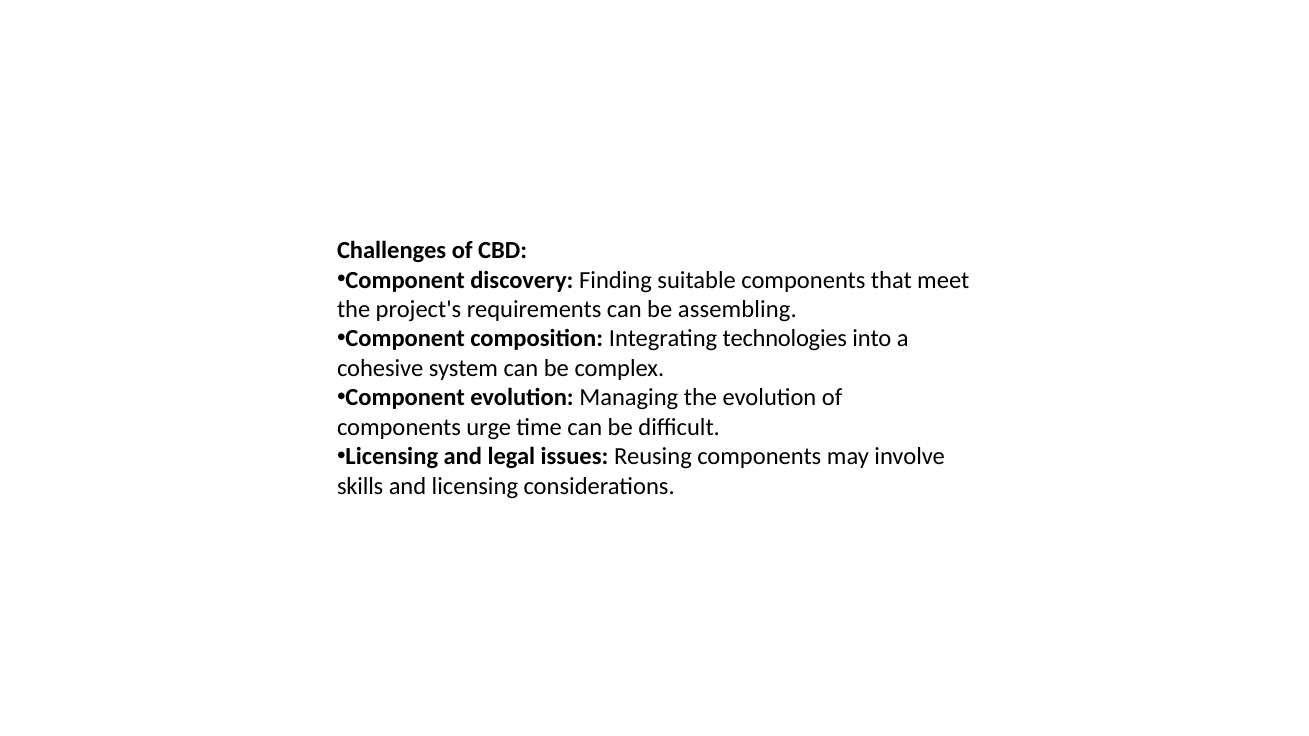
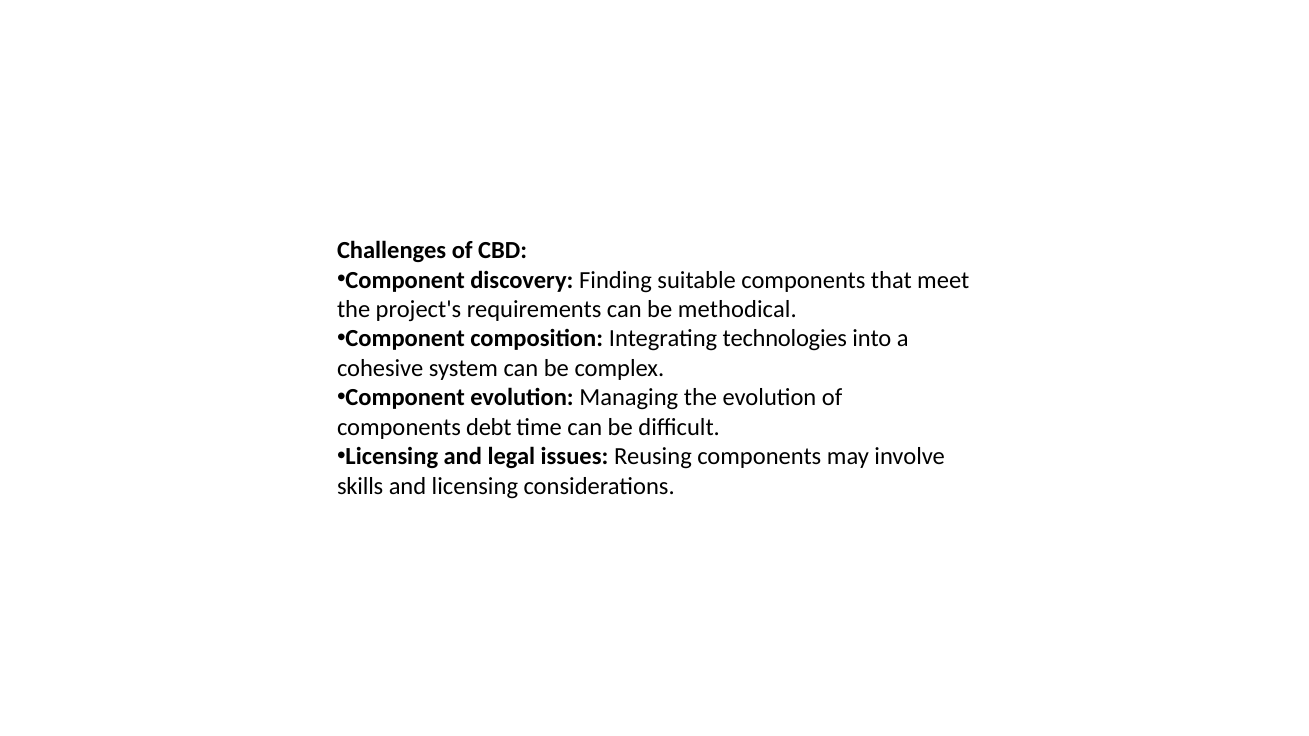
assembling: assembling -> methodical (737, 309)
urge: urge -> debt (489, 427)
